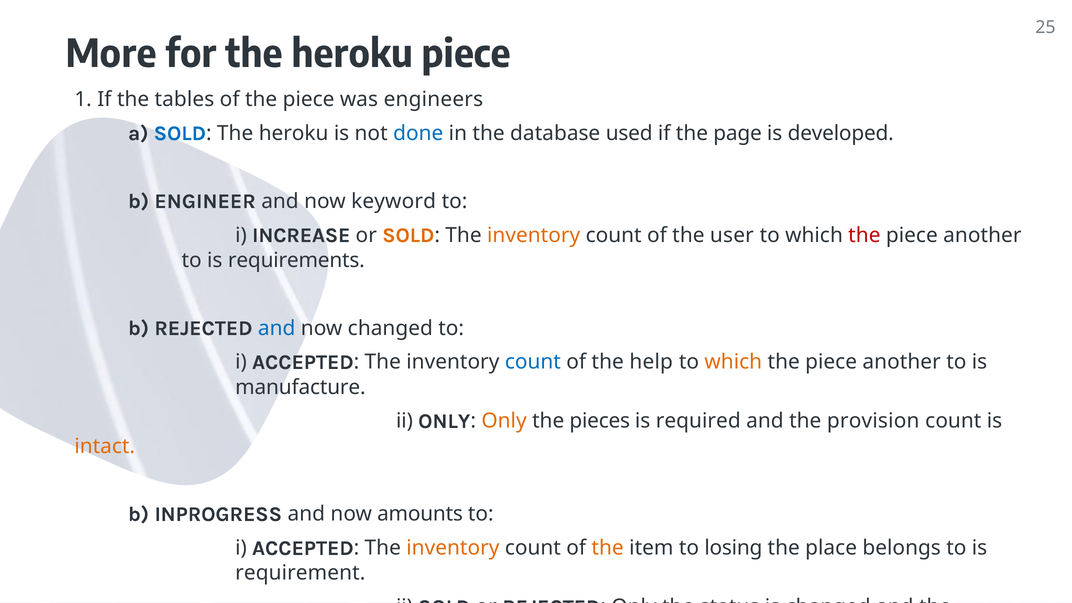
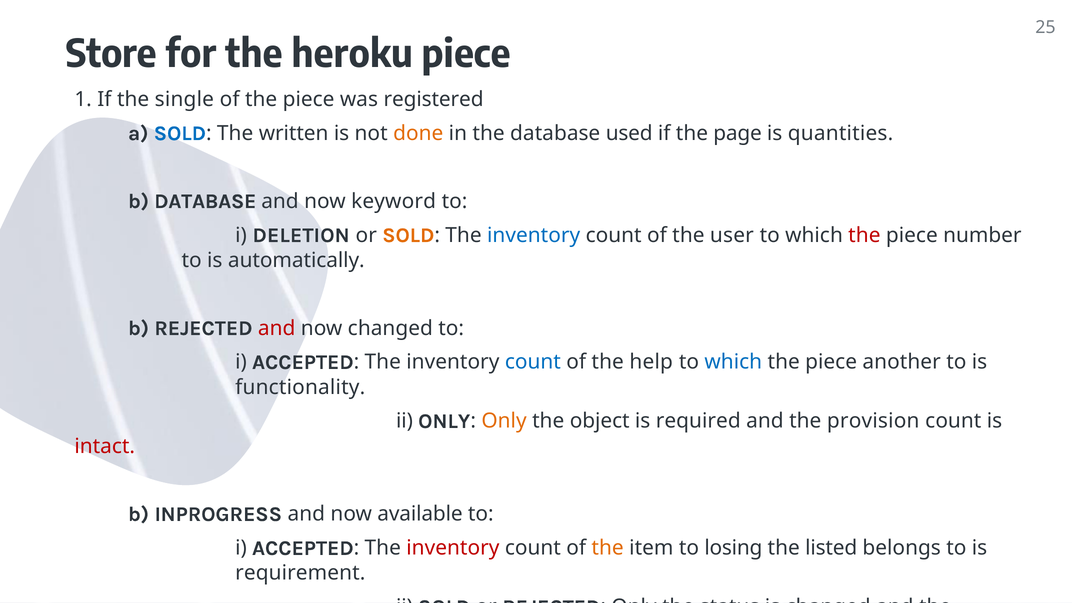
More: More -> Store (111, 55)
tables: tables -> single (184, 99)
engineers: engineers -> registered (434, 99)
heroku: heroku -> written (294, 133)
done colour: blue -> orange (418, 133)
developed: developed -> quantities (841, 133)
b ENGINEER: ENGINEER -> DATABASE (205, 201)
INCREASE: INCREASE -> DELETION (301, 235)
inventory colour: orange -> blue (534, 235)
another: another -> number (982, 235)
requirements: requirements -> automatically (296, 260)
and colour: blue -> red (277, 328)
which colour: orange -> blue (733, 362)
manufacture: manufacture -> functionality (300, 387)
pieces: pieces -> object (600, 421)
intact colour: orange -> red (105, 446)
amounts: amounts -> available (420, 514)
inventory colour: orange -> red (453, 548)
place: place -> listed (831, 548)
